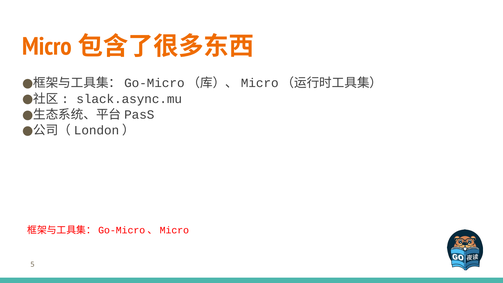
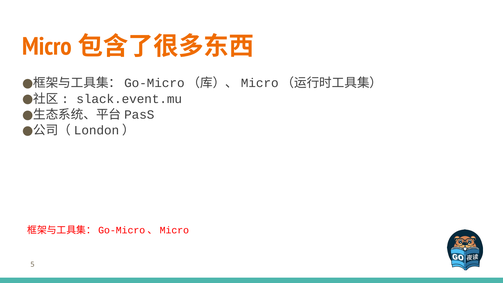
slack.async.mu: slack.async.mu -> slack.event.mu (129, 99)
